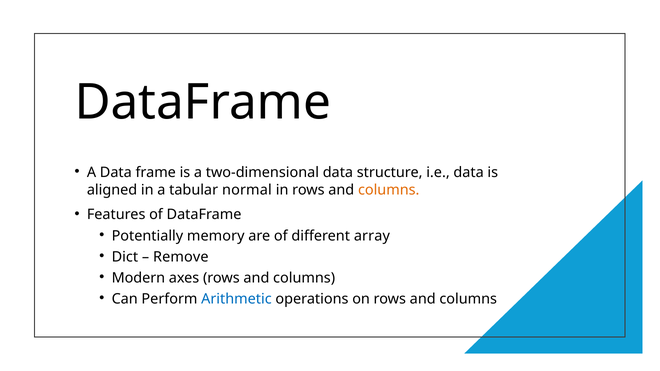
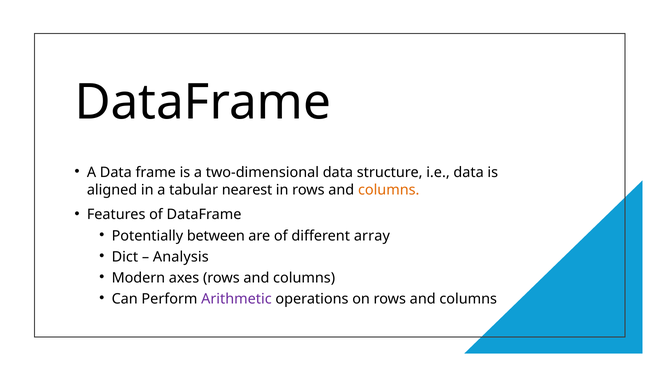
normal: normal -> nearest (247, 190)
memory: memory -> between (216, 236)
Remove: Remove -> Analysis (181, 257)
Arithmetic colour: blue -> purple (236, 299)
